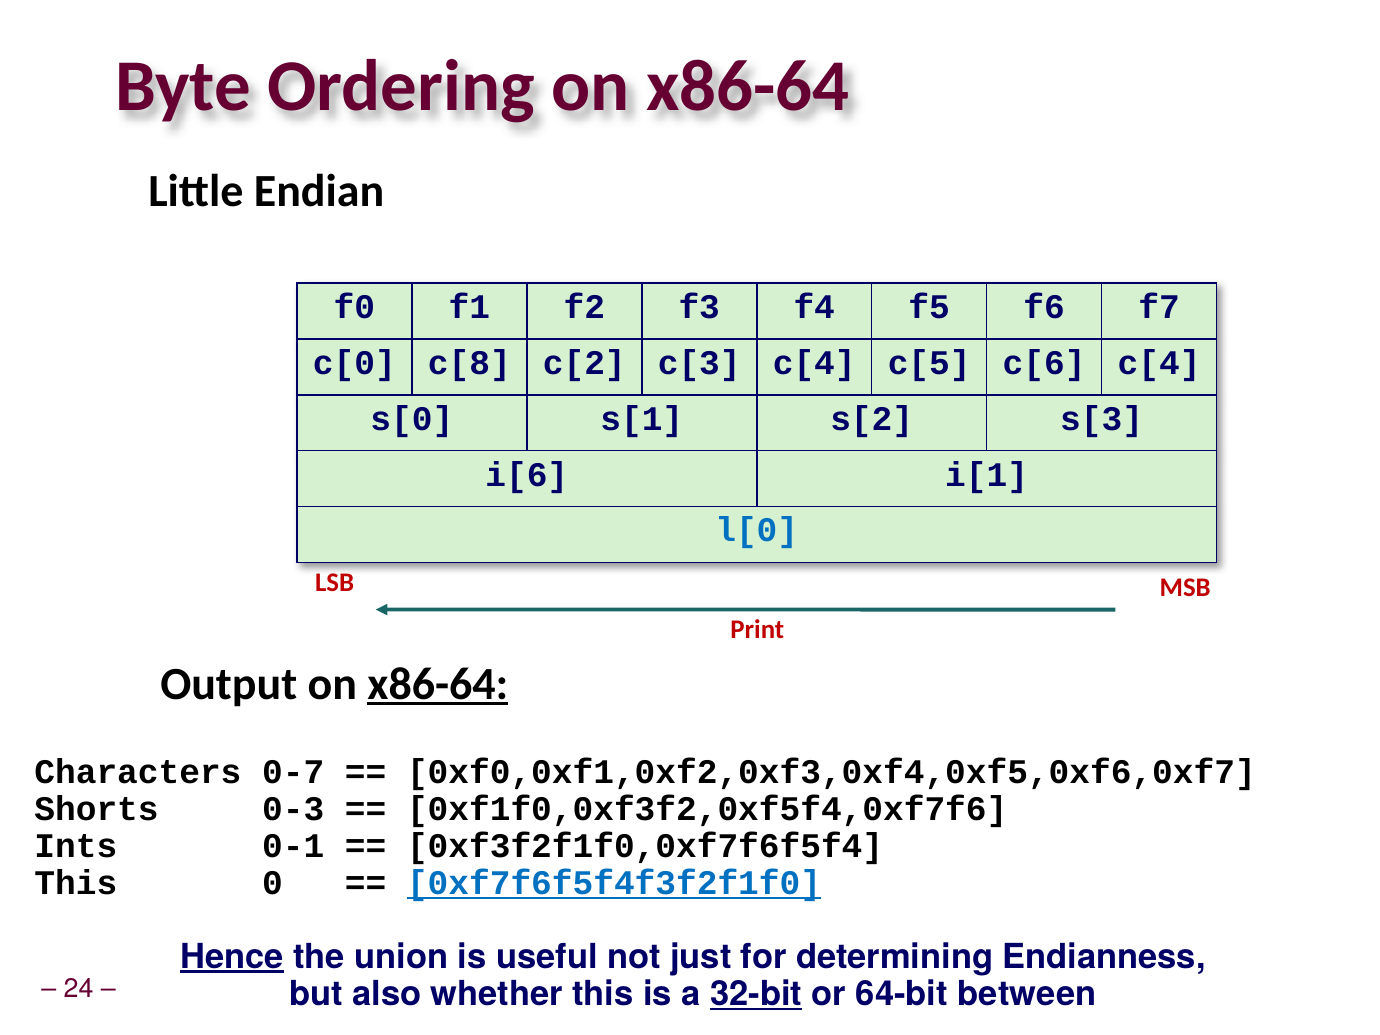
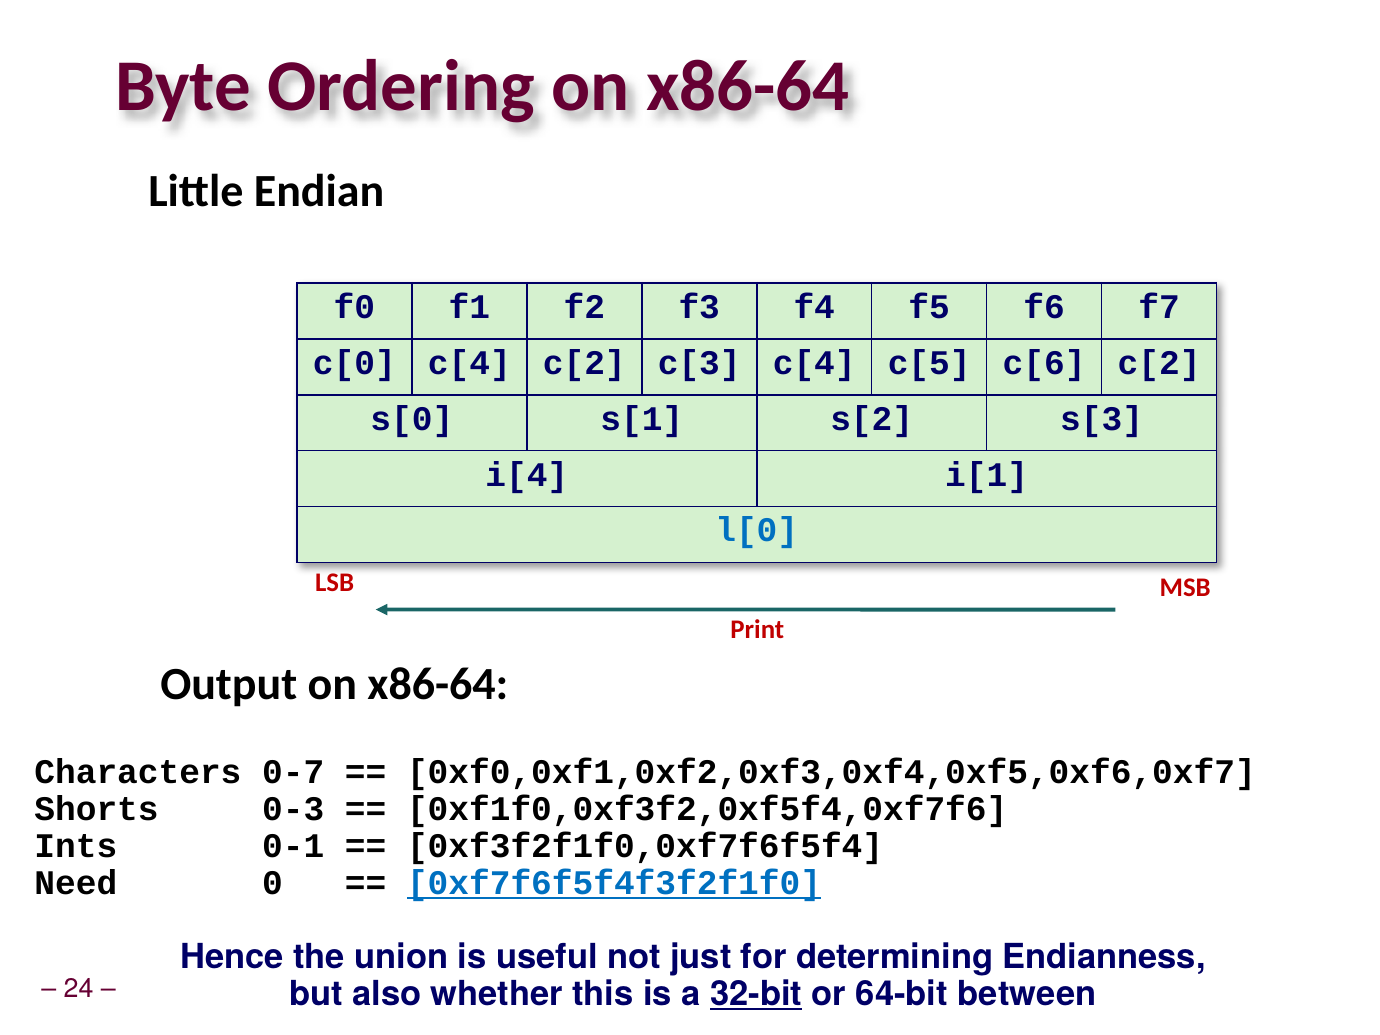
c[0 c[8: c[8 -> c[4 (469, 363)
c[6 c[4: c[4 -> c[2 (1159, 363)
i[6: i[6 -> i[4 (527, 475)
x86-64 underline: present -> none (438, 684)
This: This -> Need (76, 883)
Hence underline: present -> none (232, 957)
